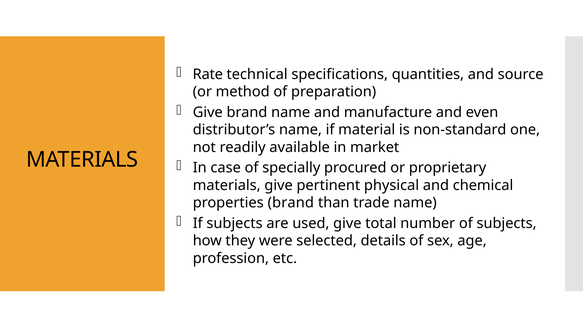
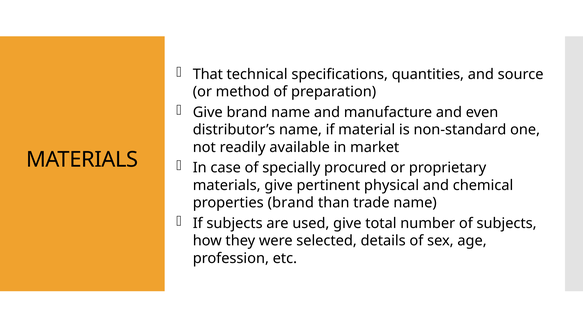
Rate: Rate -> That (208, 74)
